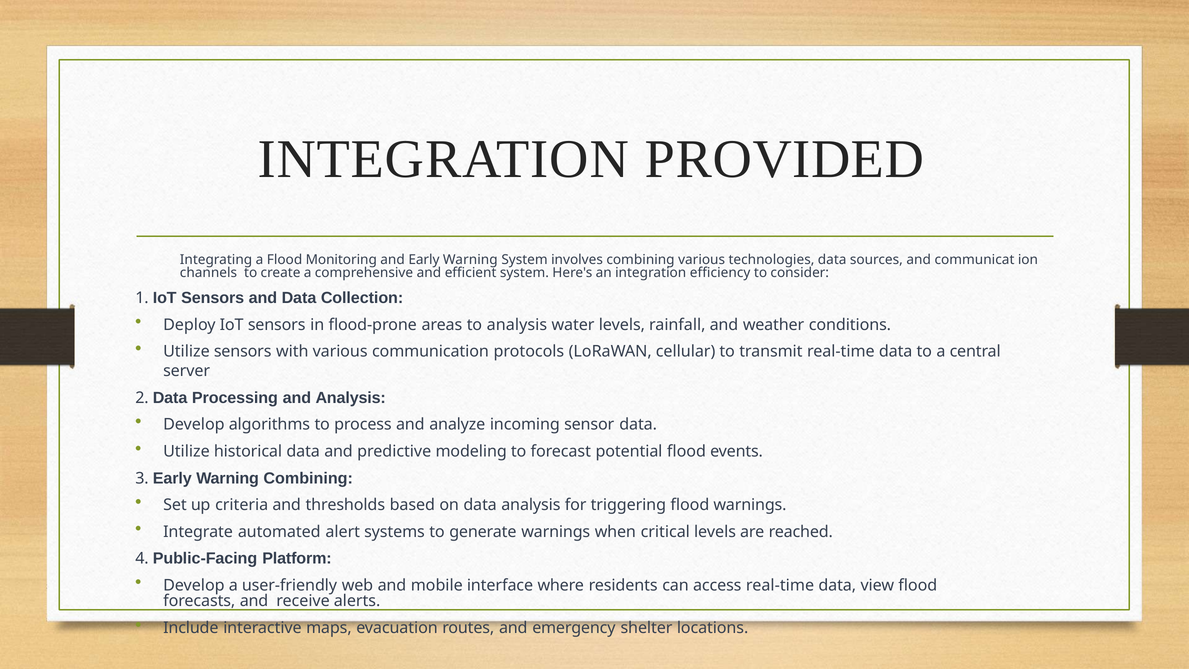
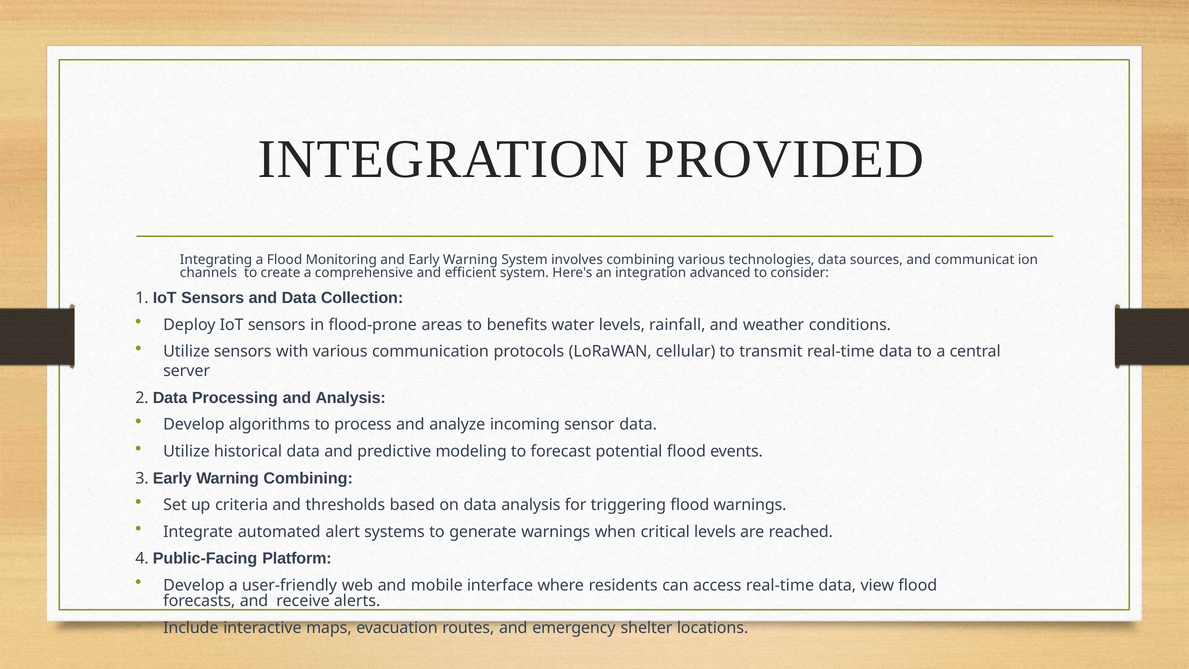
efficiency: efficiency -> advanced (720, 273)
to analysis: analysis -> benefits (517, 325)
